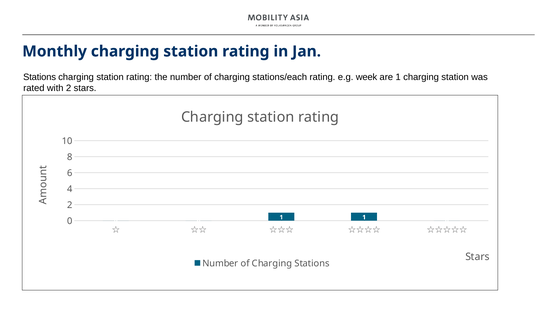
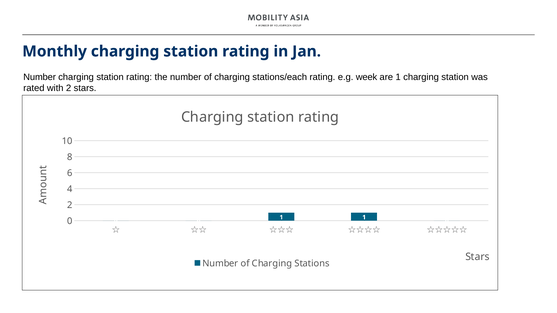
Stations: Stations -> Number (40, 77)
